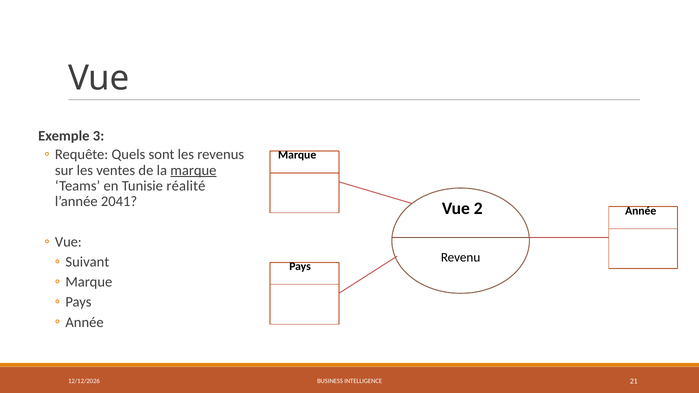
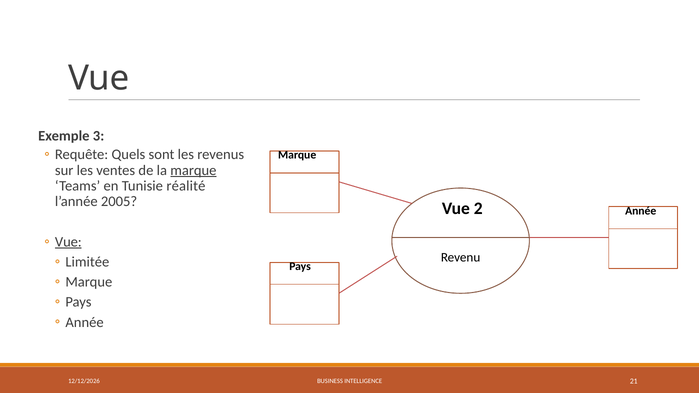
2041: 2041 -> 2005 (119, 202)
Vue underline: none -> present (68, 242)
Suivant: Suivant -> Limitée (87, 262)
